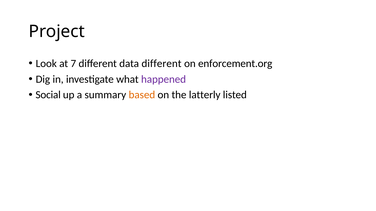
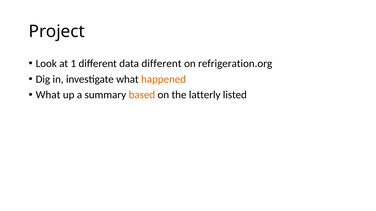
7: 7 -> 1 (73, 64)
enforcement.org: enforcement.org -> refrigeration.org (235, 64)
happened colour: purple -> orange (164, 79)
Social: Social -> What (48, 95)
